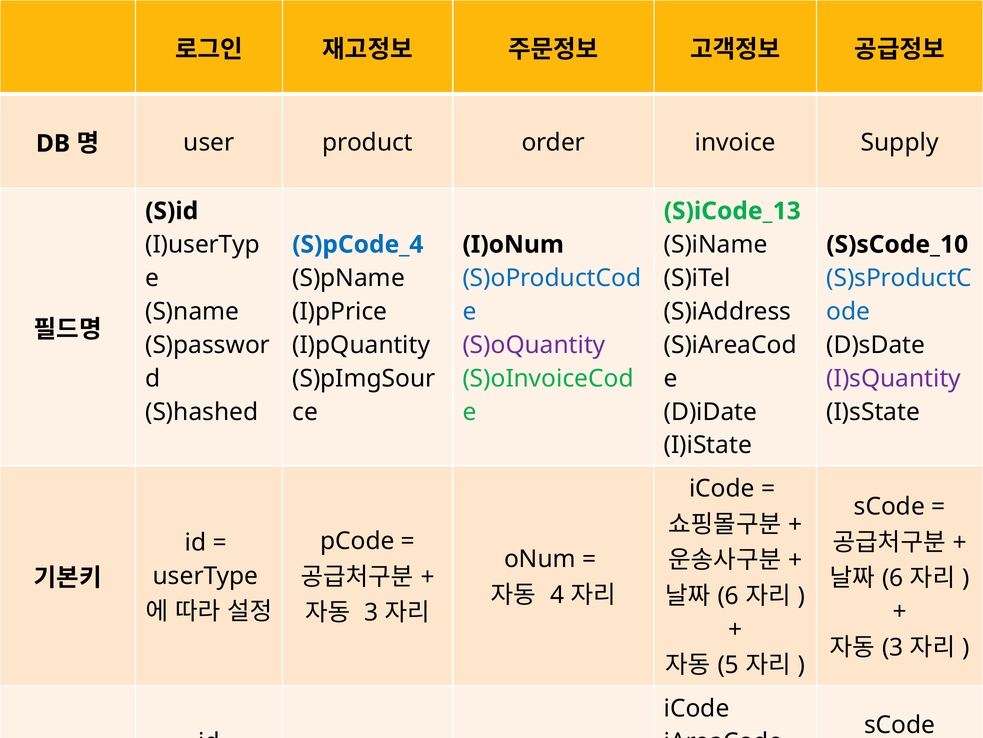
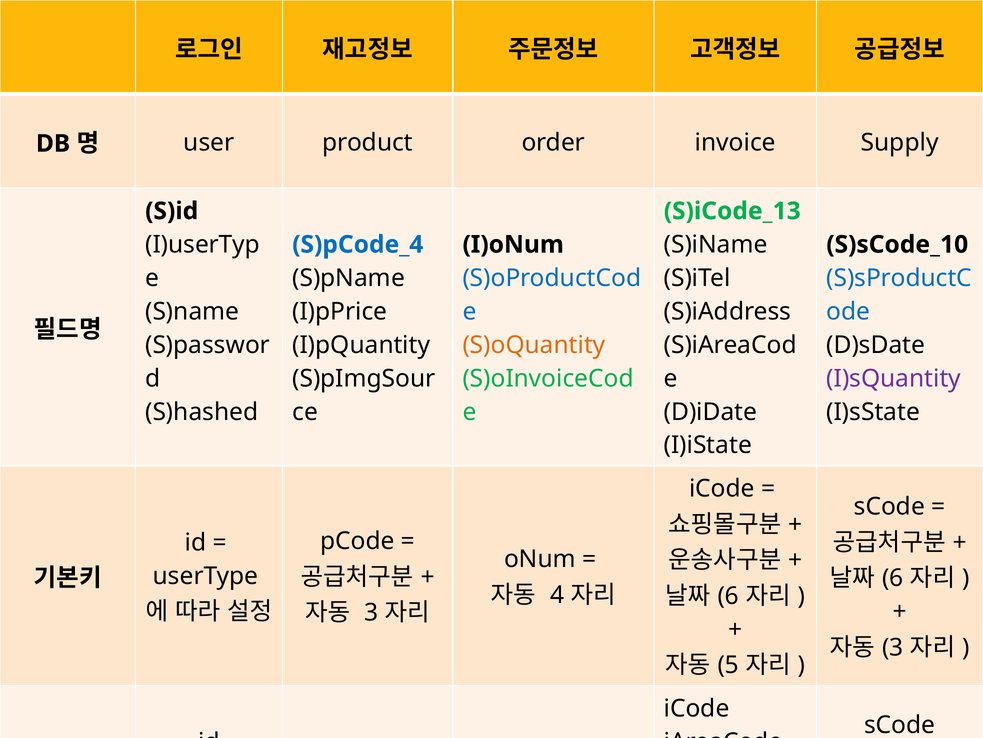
S)oQuantity colour: purple -> orange (534, 345)
